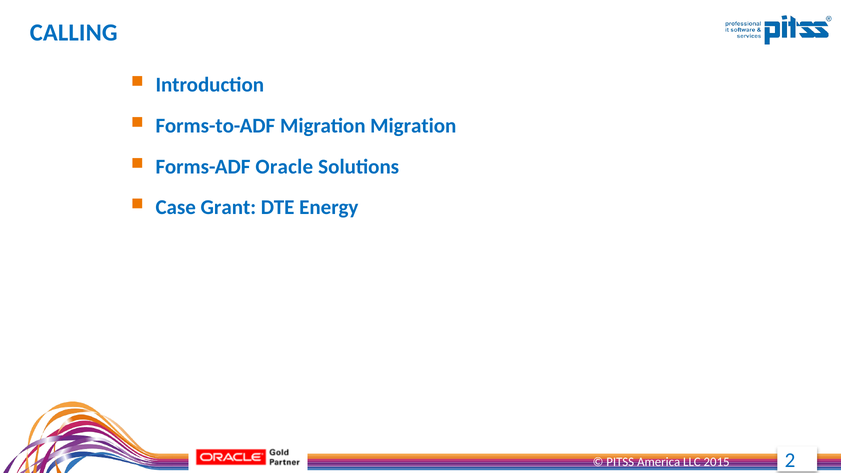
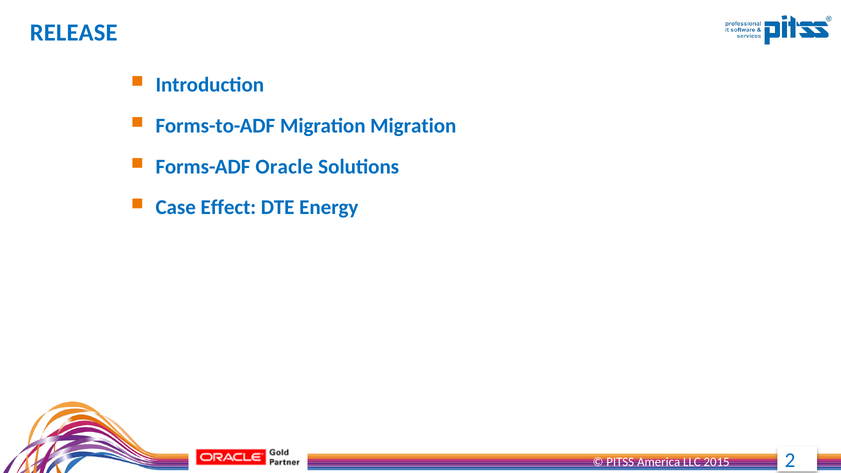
CALLING: CALLING -> RELEASE (74, 33)
Grant: Grant -> Effect (228, 208)
